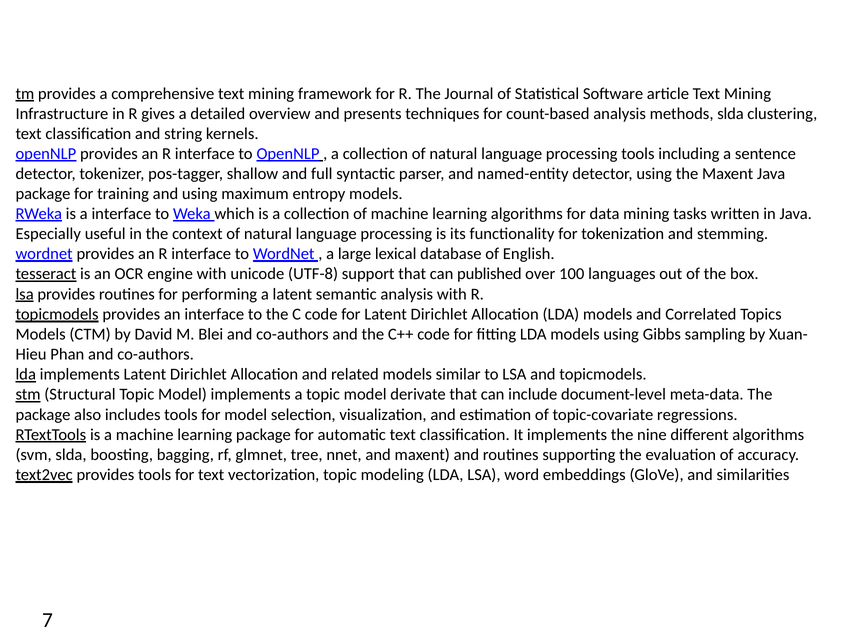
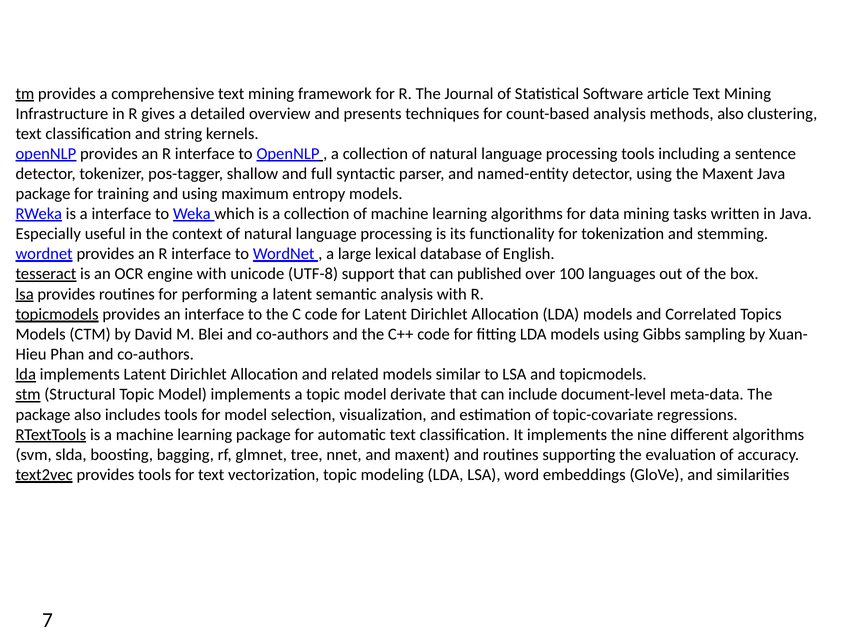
methods slda: slda -> also (731, 114)
